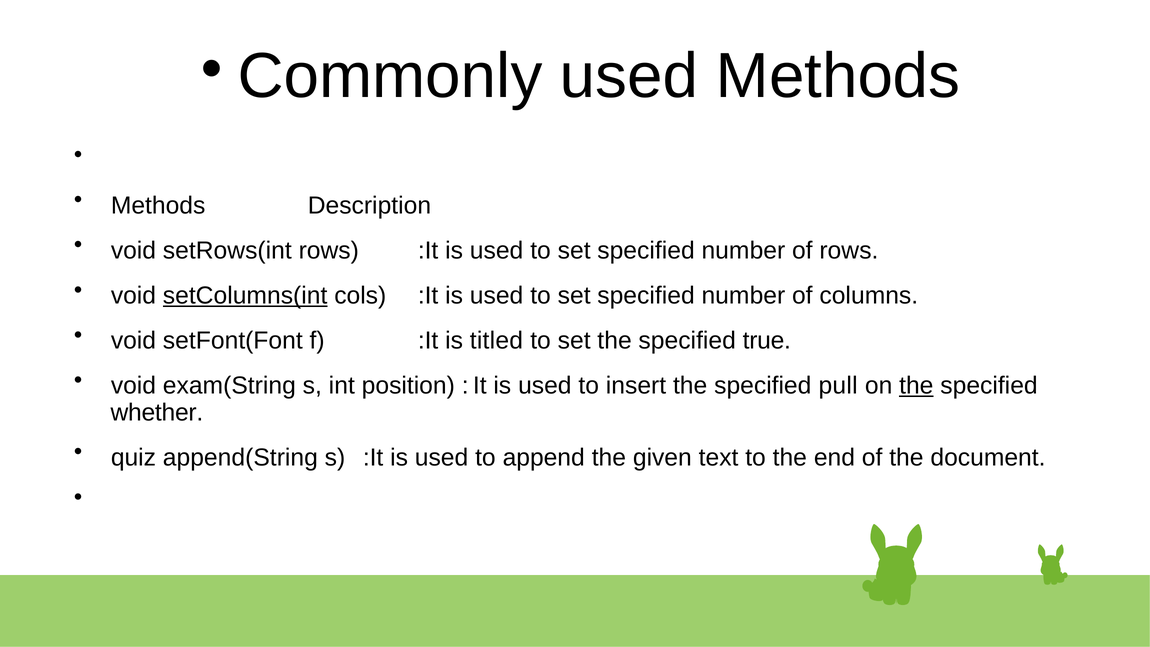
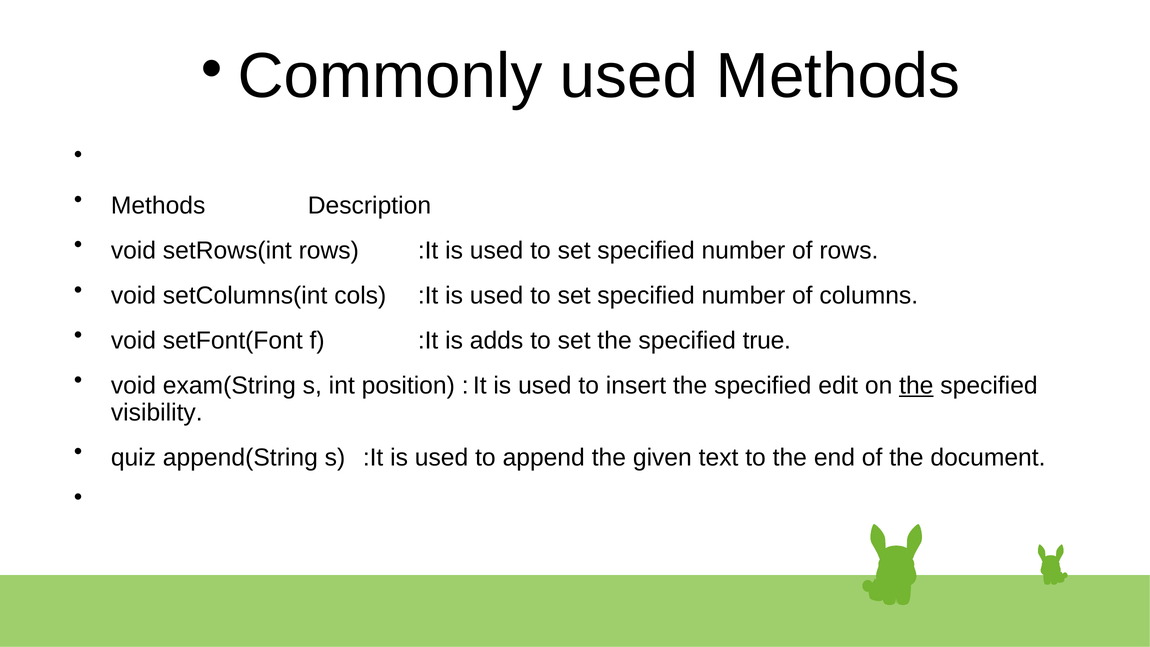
setColumns(int underline: present -> none (245, 296)
titled: titled -> adds (497, 341)
pull: pull -> edit (838, 386)
whether: whether -> visibility (157, 412)
